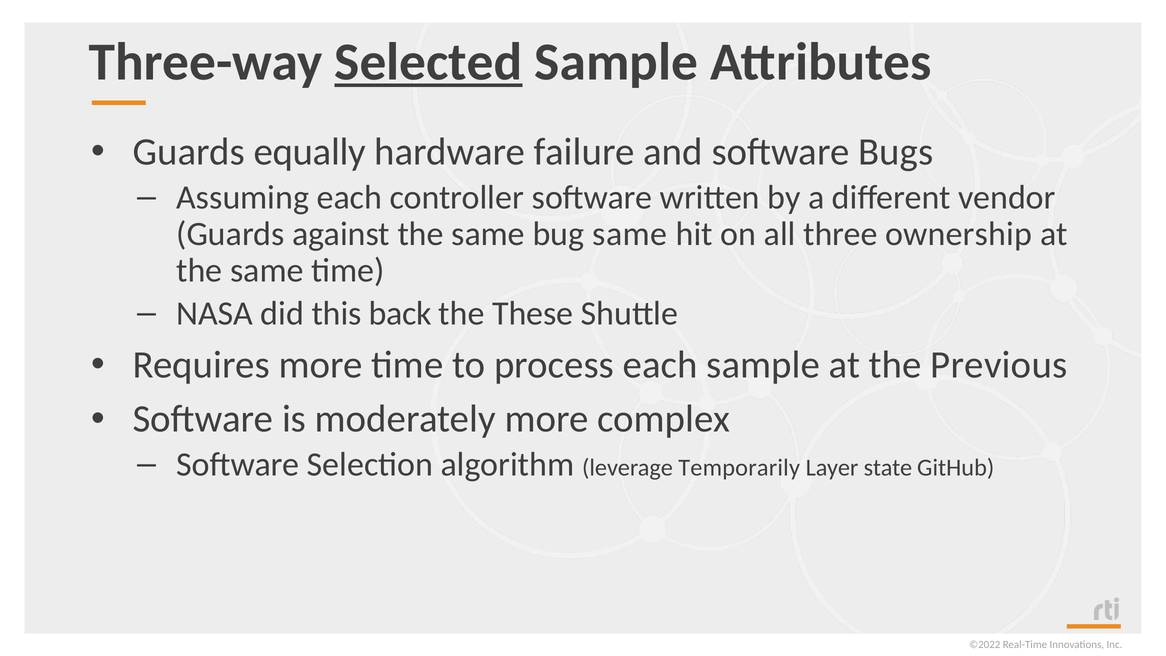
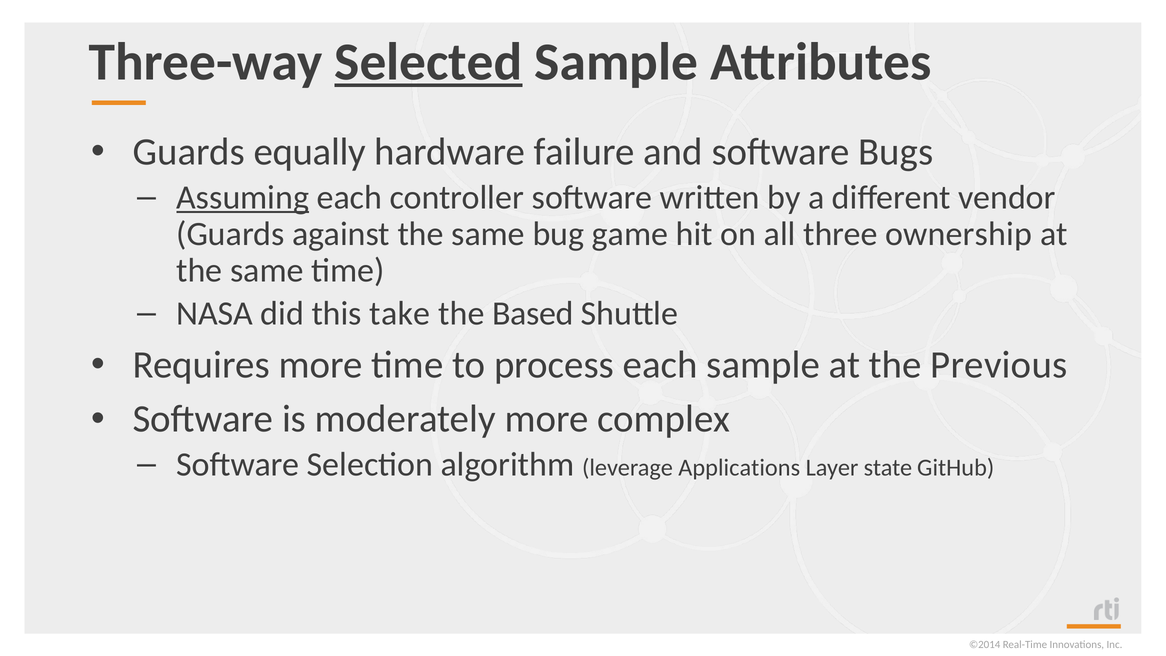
Assuming underline: none -> present (243, 197)
bug same: same -> game (630, 234)
back: back -> take (400, 313)
These: These -> Based (533, 313)
Temporarily: Temporarily -> Applications (739, 468)
©2022: ©2022 -> ©2014 (985, 645)
